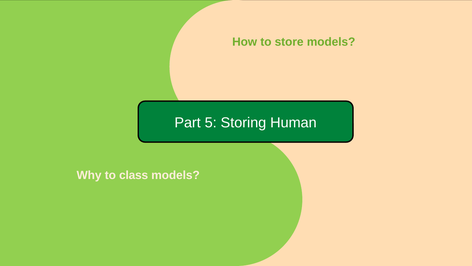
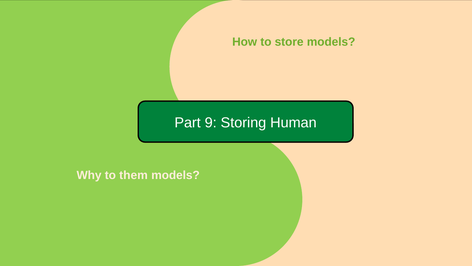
5: 5 -> 9 (211, 122)
class: class -> them (133, 175)
